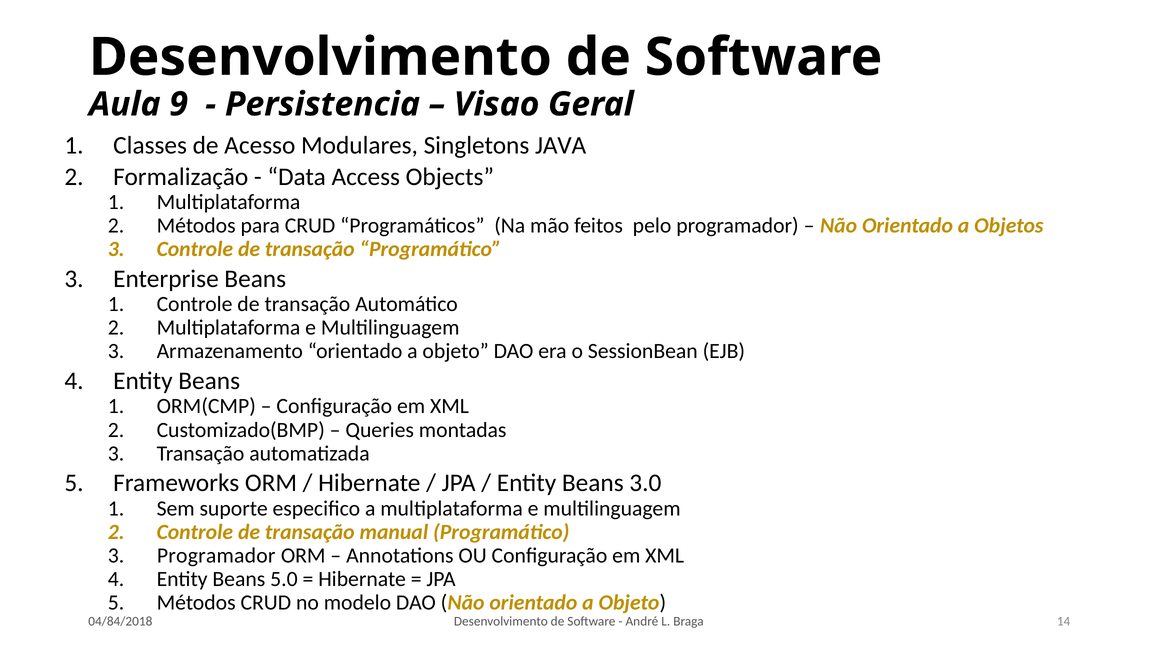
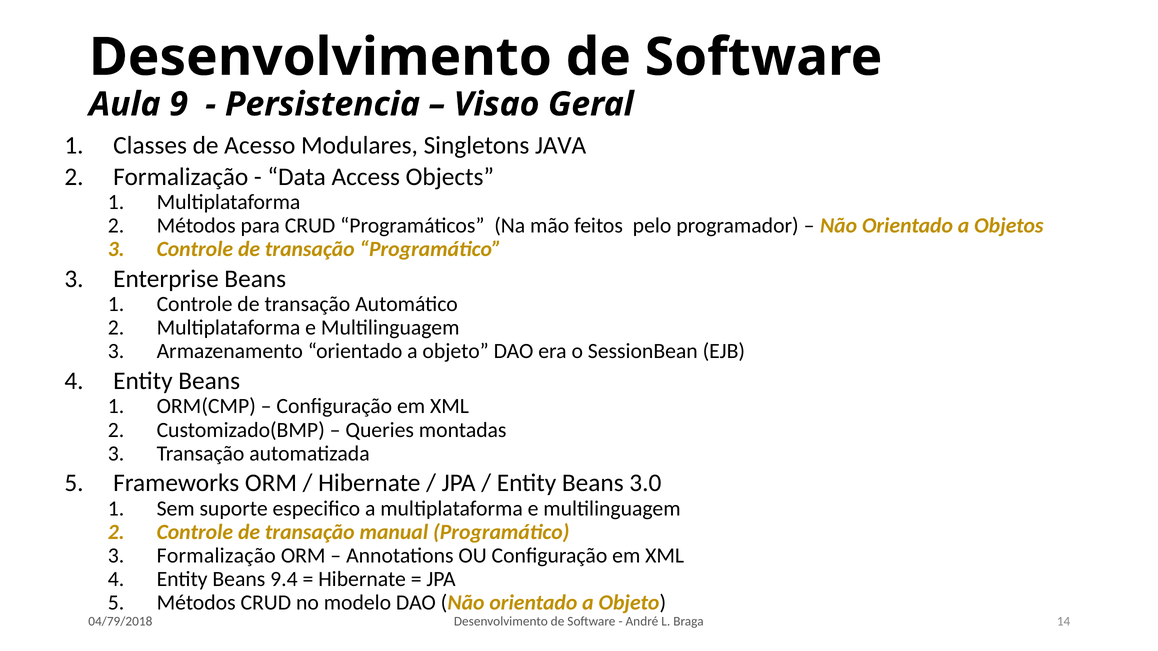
Programador: Programador -> Formalização (216, 556)
5.0: 5.0 -> 9.4 (284, 579)
04/84/2018: 04/84/2018 -> 04/79/2018 (120, 622)
